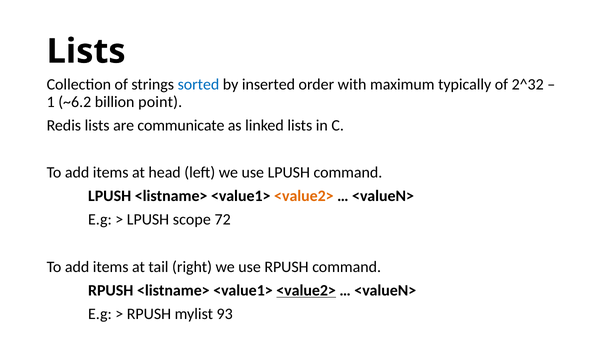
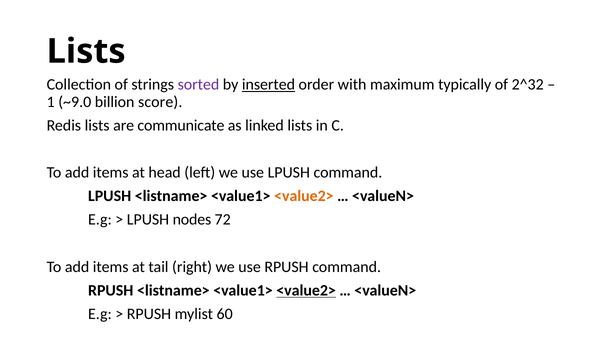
sorted colour: blue -> purple (198, 85)
inserted underline: none -> present (268, 85)
~6.2: ~6.2 -> ~9.0 (75, 102)
point: point -> score (160, 102)
scope: scope -> nodes (192, 220)
93: 93 -> 60 (225, 314)
